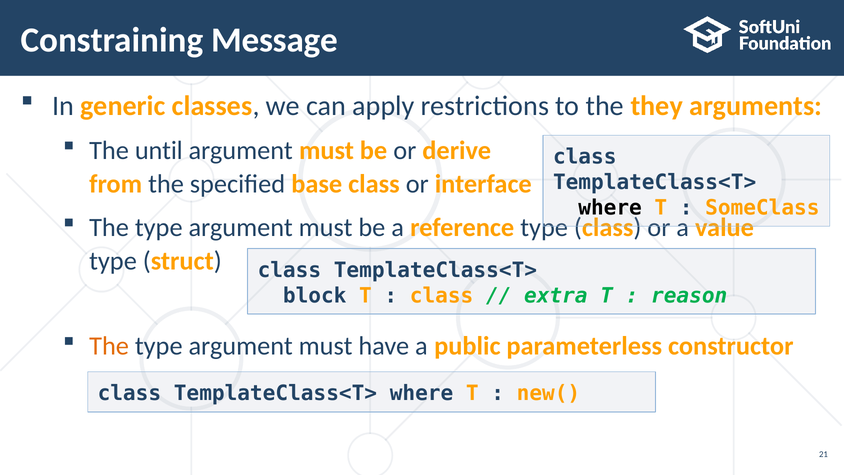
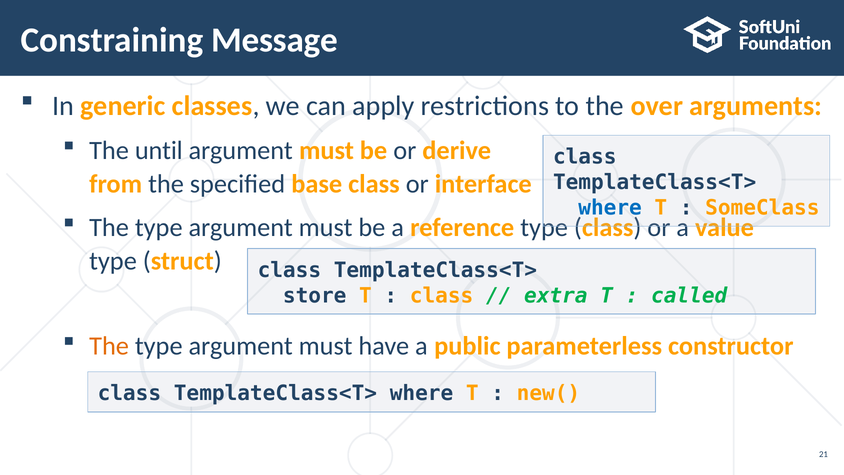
they: they -> over (657, 106)
where colour: black -> blue (610, 207)
block: block -> store (315, 295)
reason: reason -> called (689, 295)
